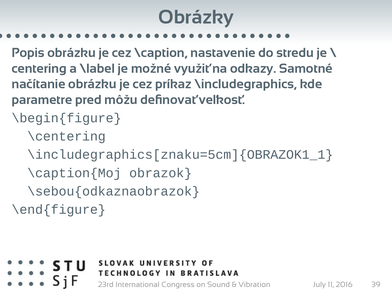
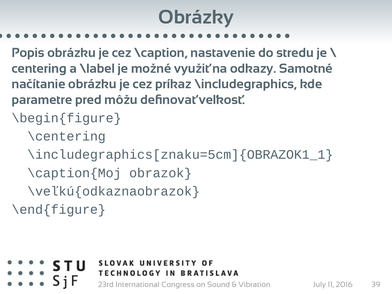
\sebou{odkaznaobrazok: \sebou{odkaznaobrazok -> \veľkú{odkaznaobrazok (114, 191)
